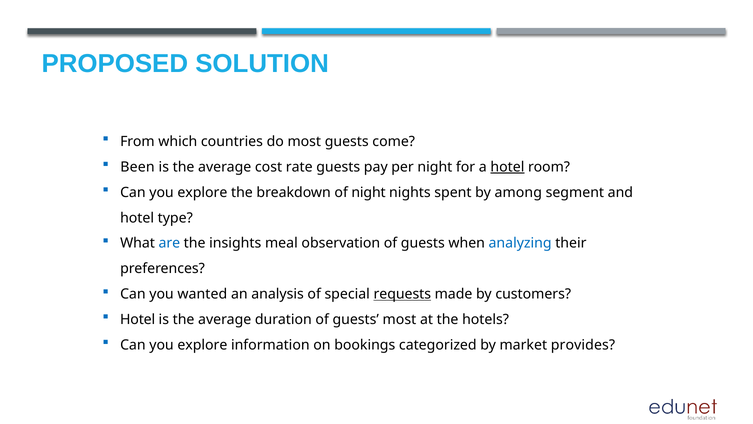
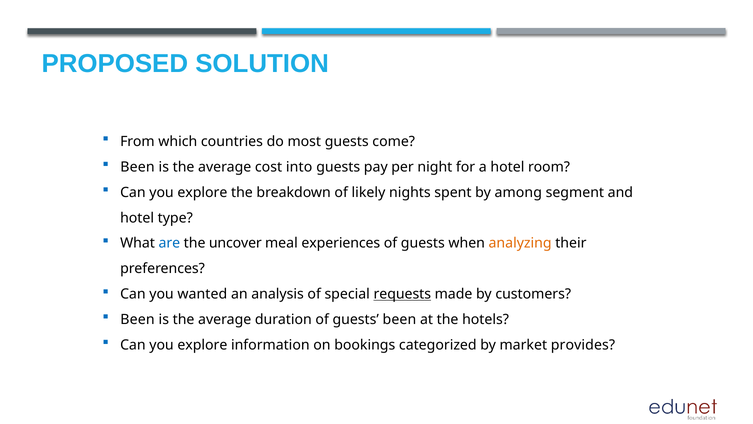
rate: rate -> into (299, 167)
hotel underline: present -> none (507, 167)
of night: night -> likely (368, 192)
insights: insights -> uncover (235, 243)
observation: observation -> experiences (341, 243)
analyzing colour: blue -> orange (520, 243)
Hotel: Hotel -> Been (137, 319)
guests most: most -> been (399, 319)
